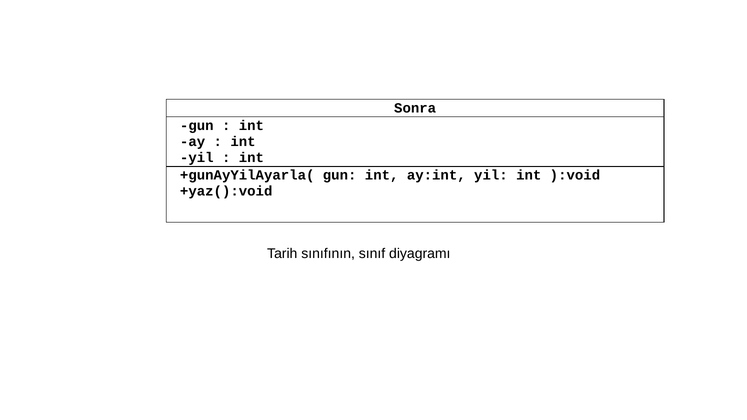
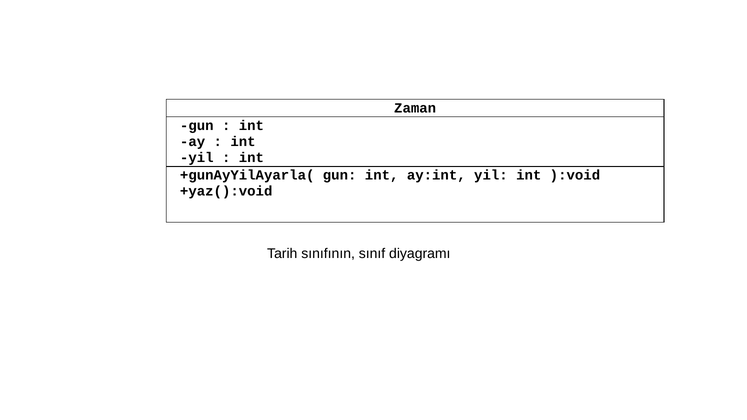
Sonra: Sonra -> Zaman (415, 108)
